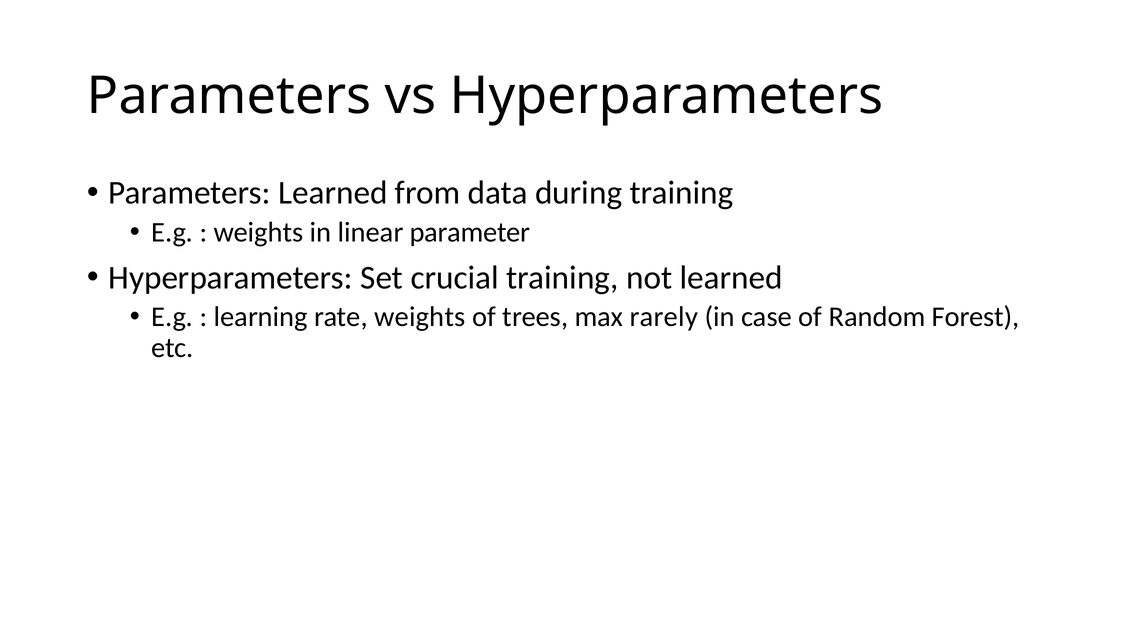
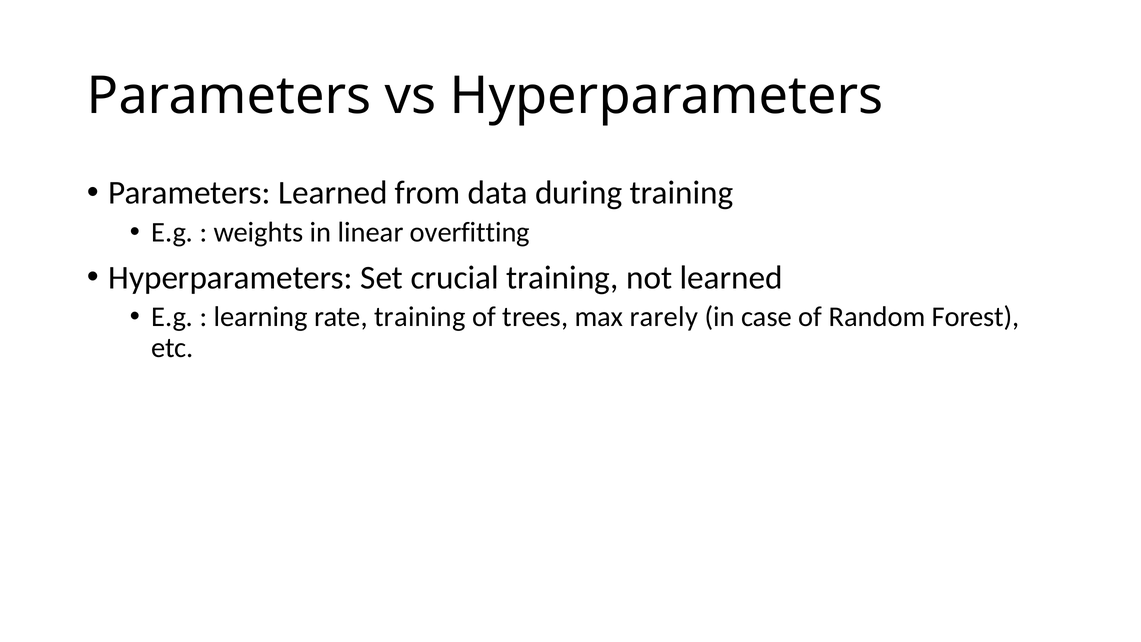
parameter: parameter -> overfitting (470, 232)
rate weights: weights -> training (420, 317)
